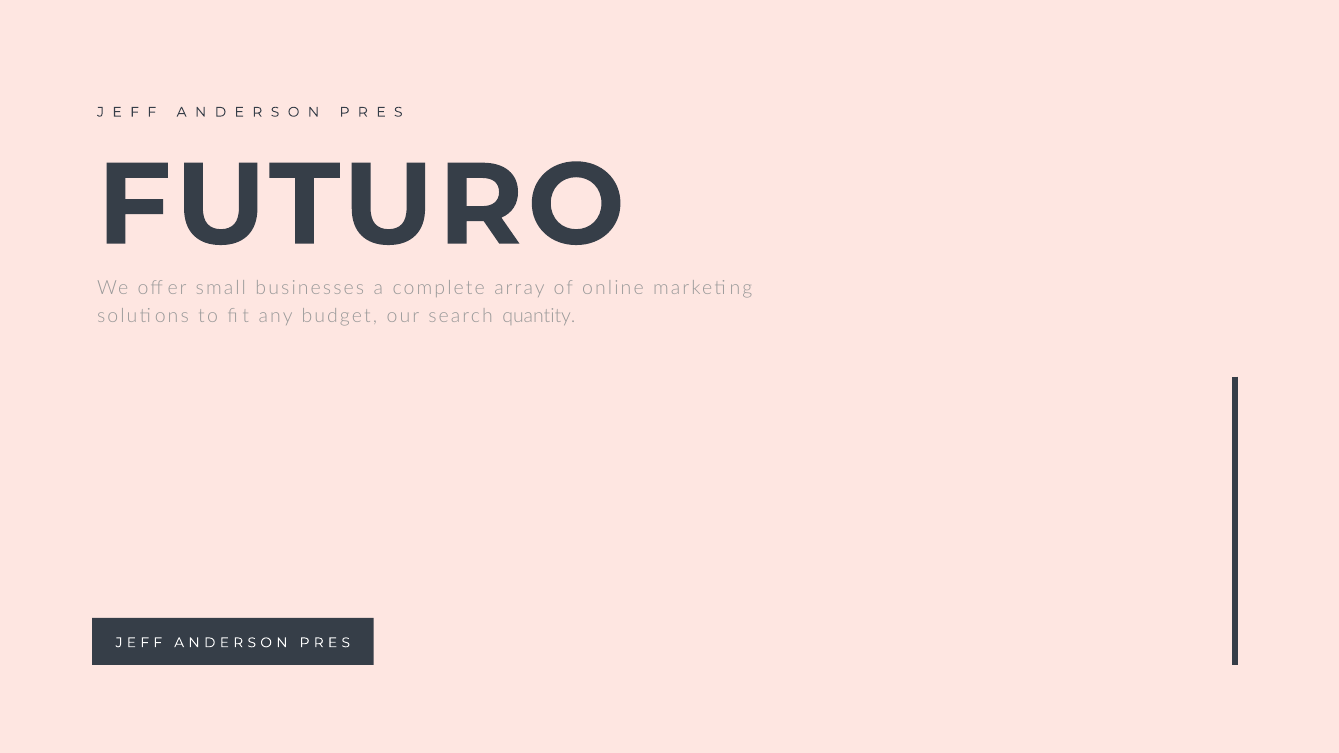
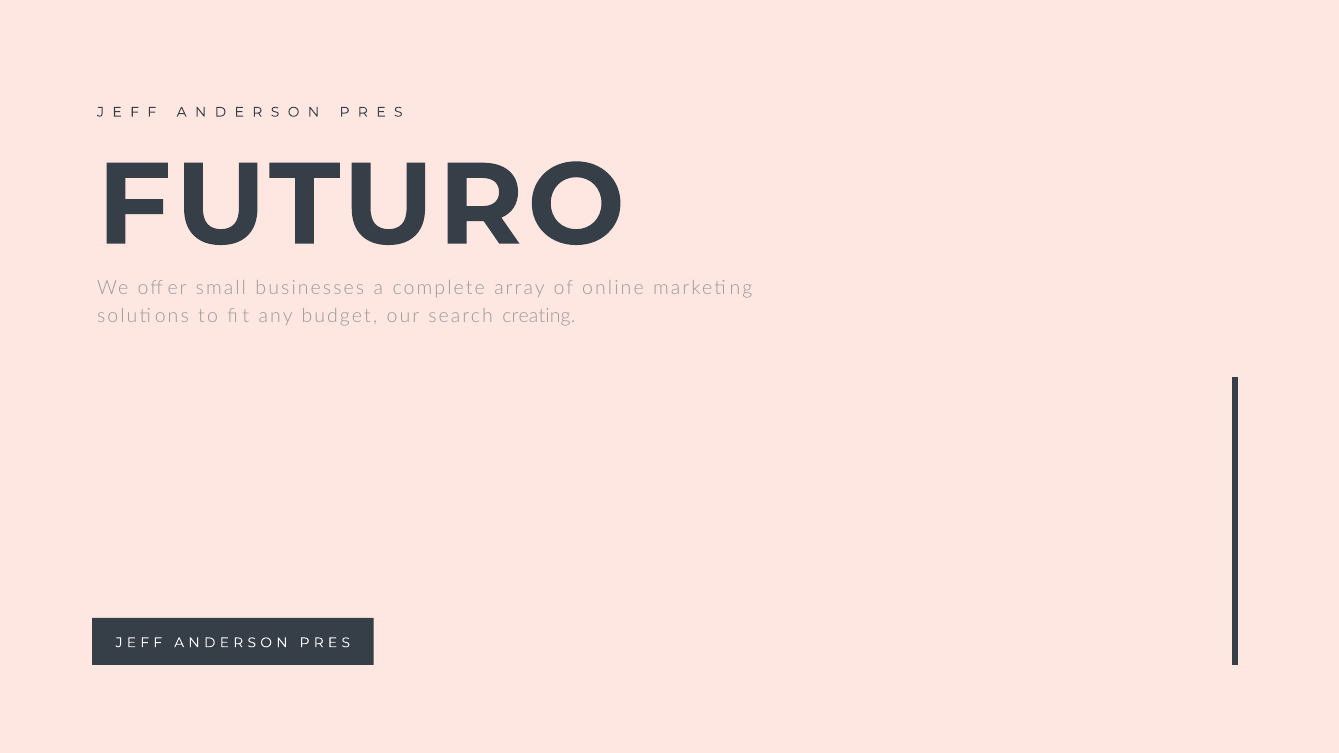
quantity: quantity -> creating (539, 316)
